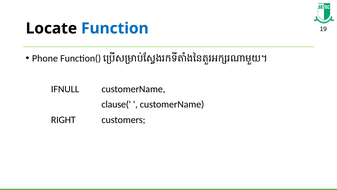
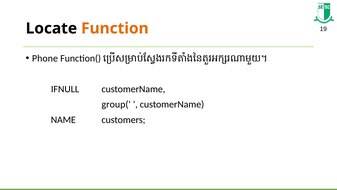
Function colour: blue -> orange (115, 28)
clause(: clause( -> group( (116, 104)
RIGHT: RIGHT -> NAME (63, 120)
